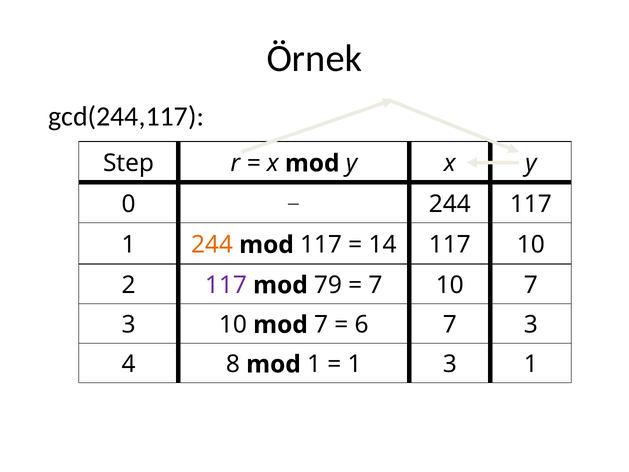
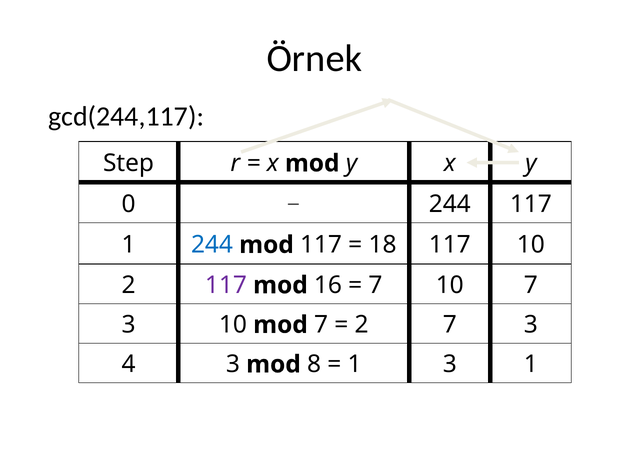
244 colour: orange -> blue (212, 245)
14: 14 -> 18 (383, 245)
79: 79 -> 16 (328, 285)
6: 6 -> 2 (362, 325)
4 8: 8 -> 3 (233, 364)
mod 1: 1 -> 8 (314, 364)
